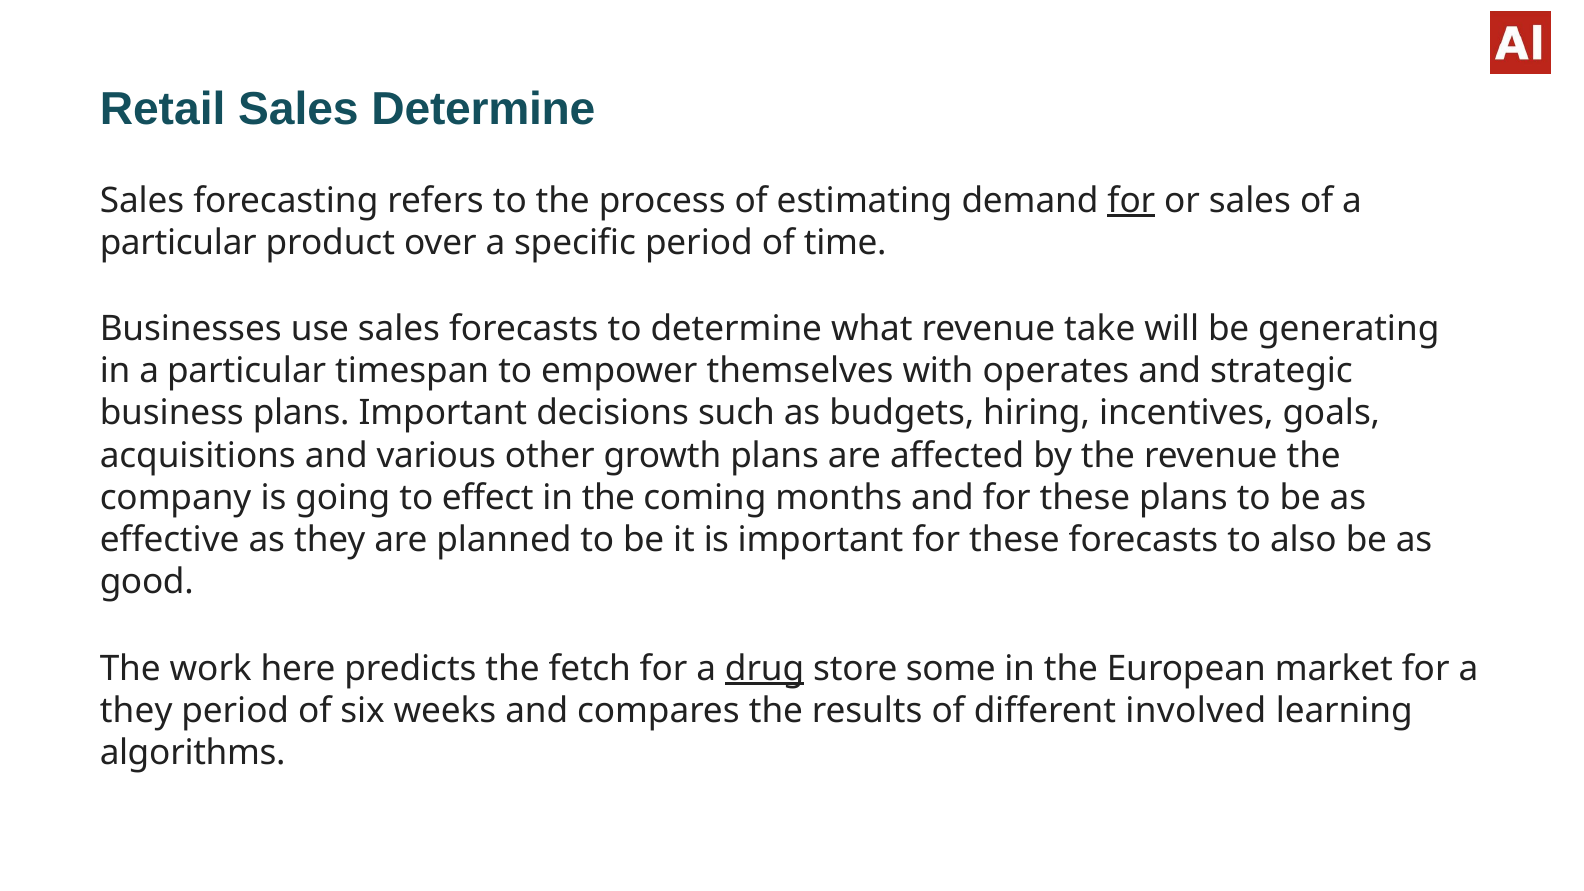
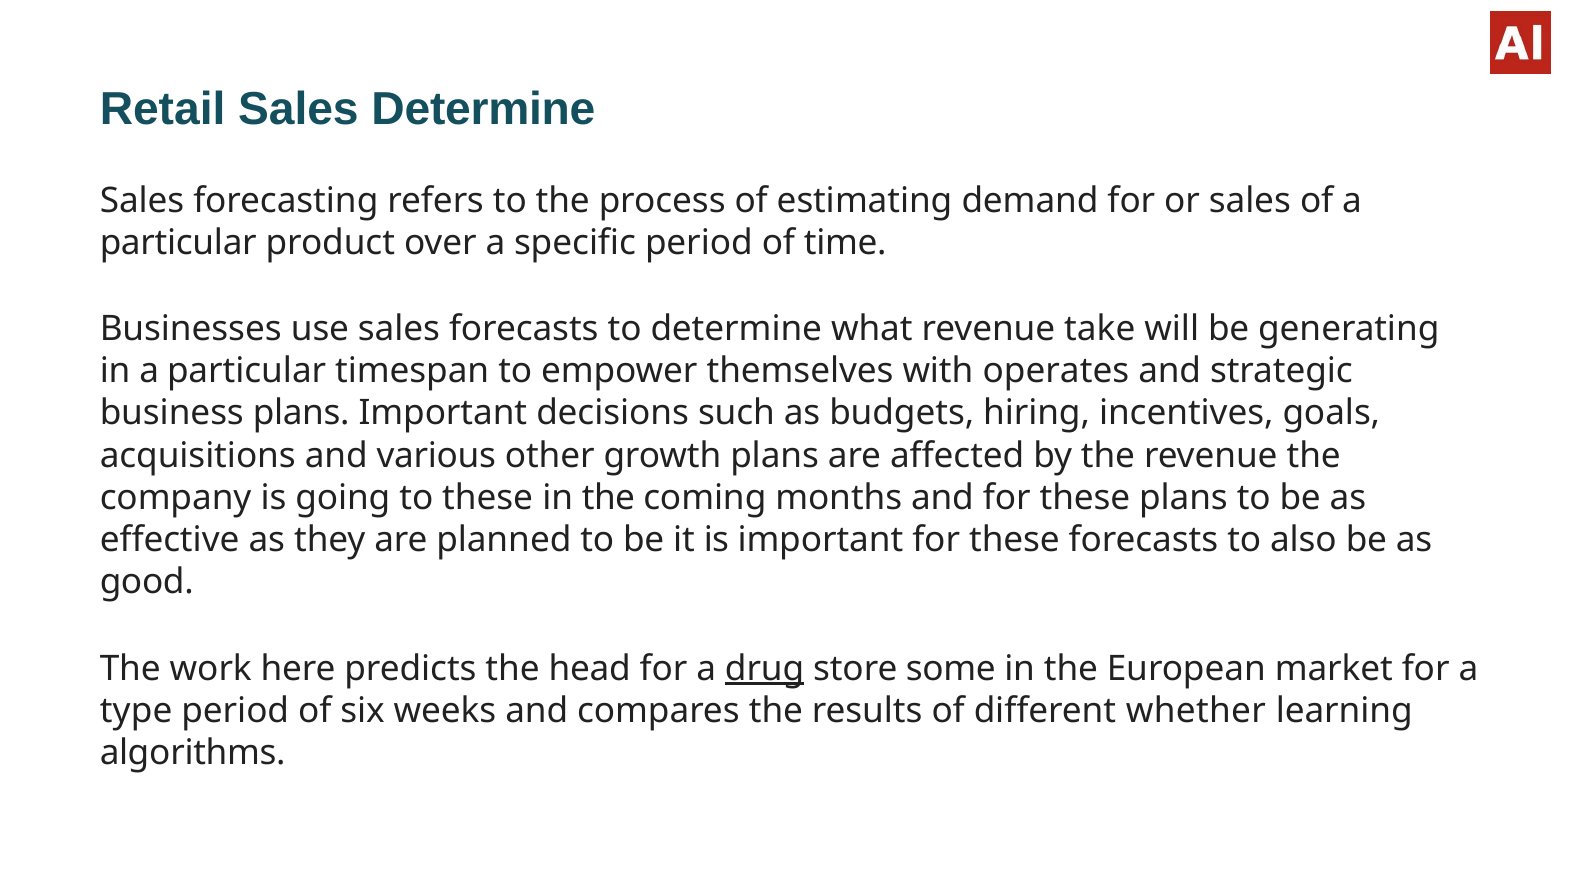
for underline: present -> none (1131, 200)
to effect: effect -> these (488, 498)
fetch: fetch -> head (590, 668)
they: they -> type (136, 711)
involved: involved -> whether (1196, 711)
